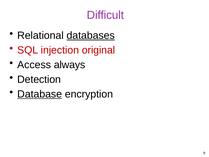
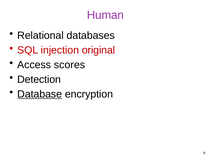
Difficult: Difficult -> Human (105, 15)
databases underline: present -> none (91, 35)
always: always -> scores (70, 65)
